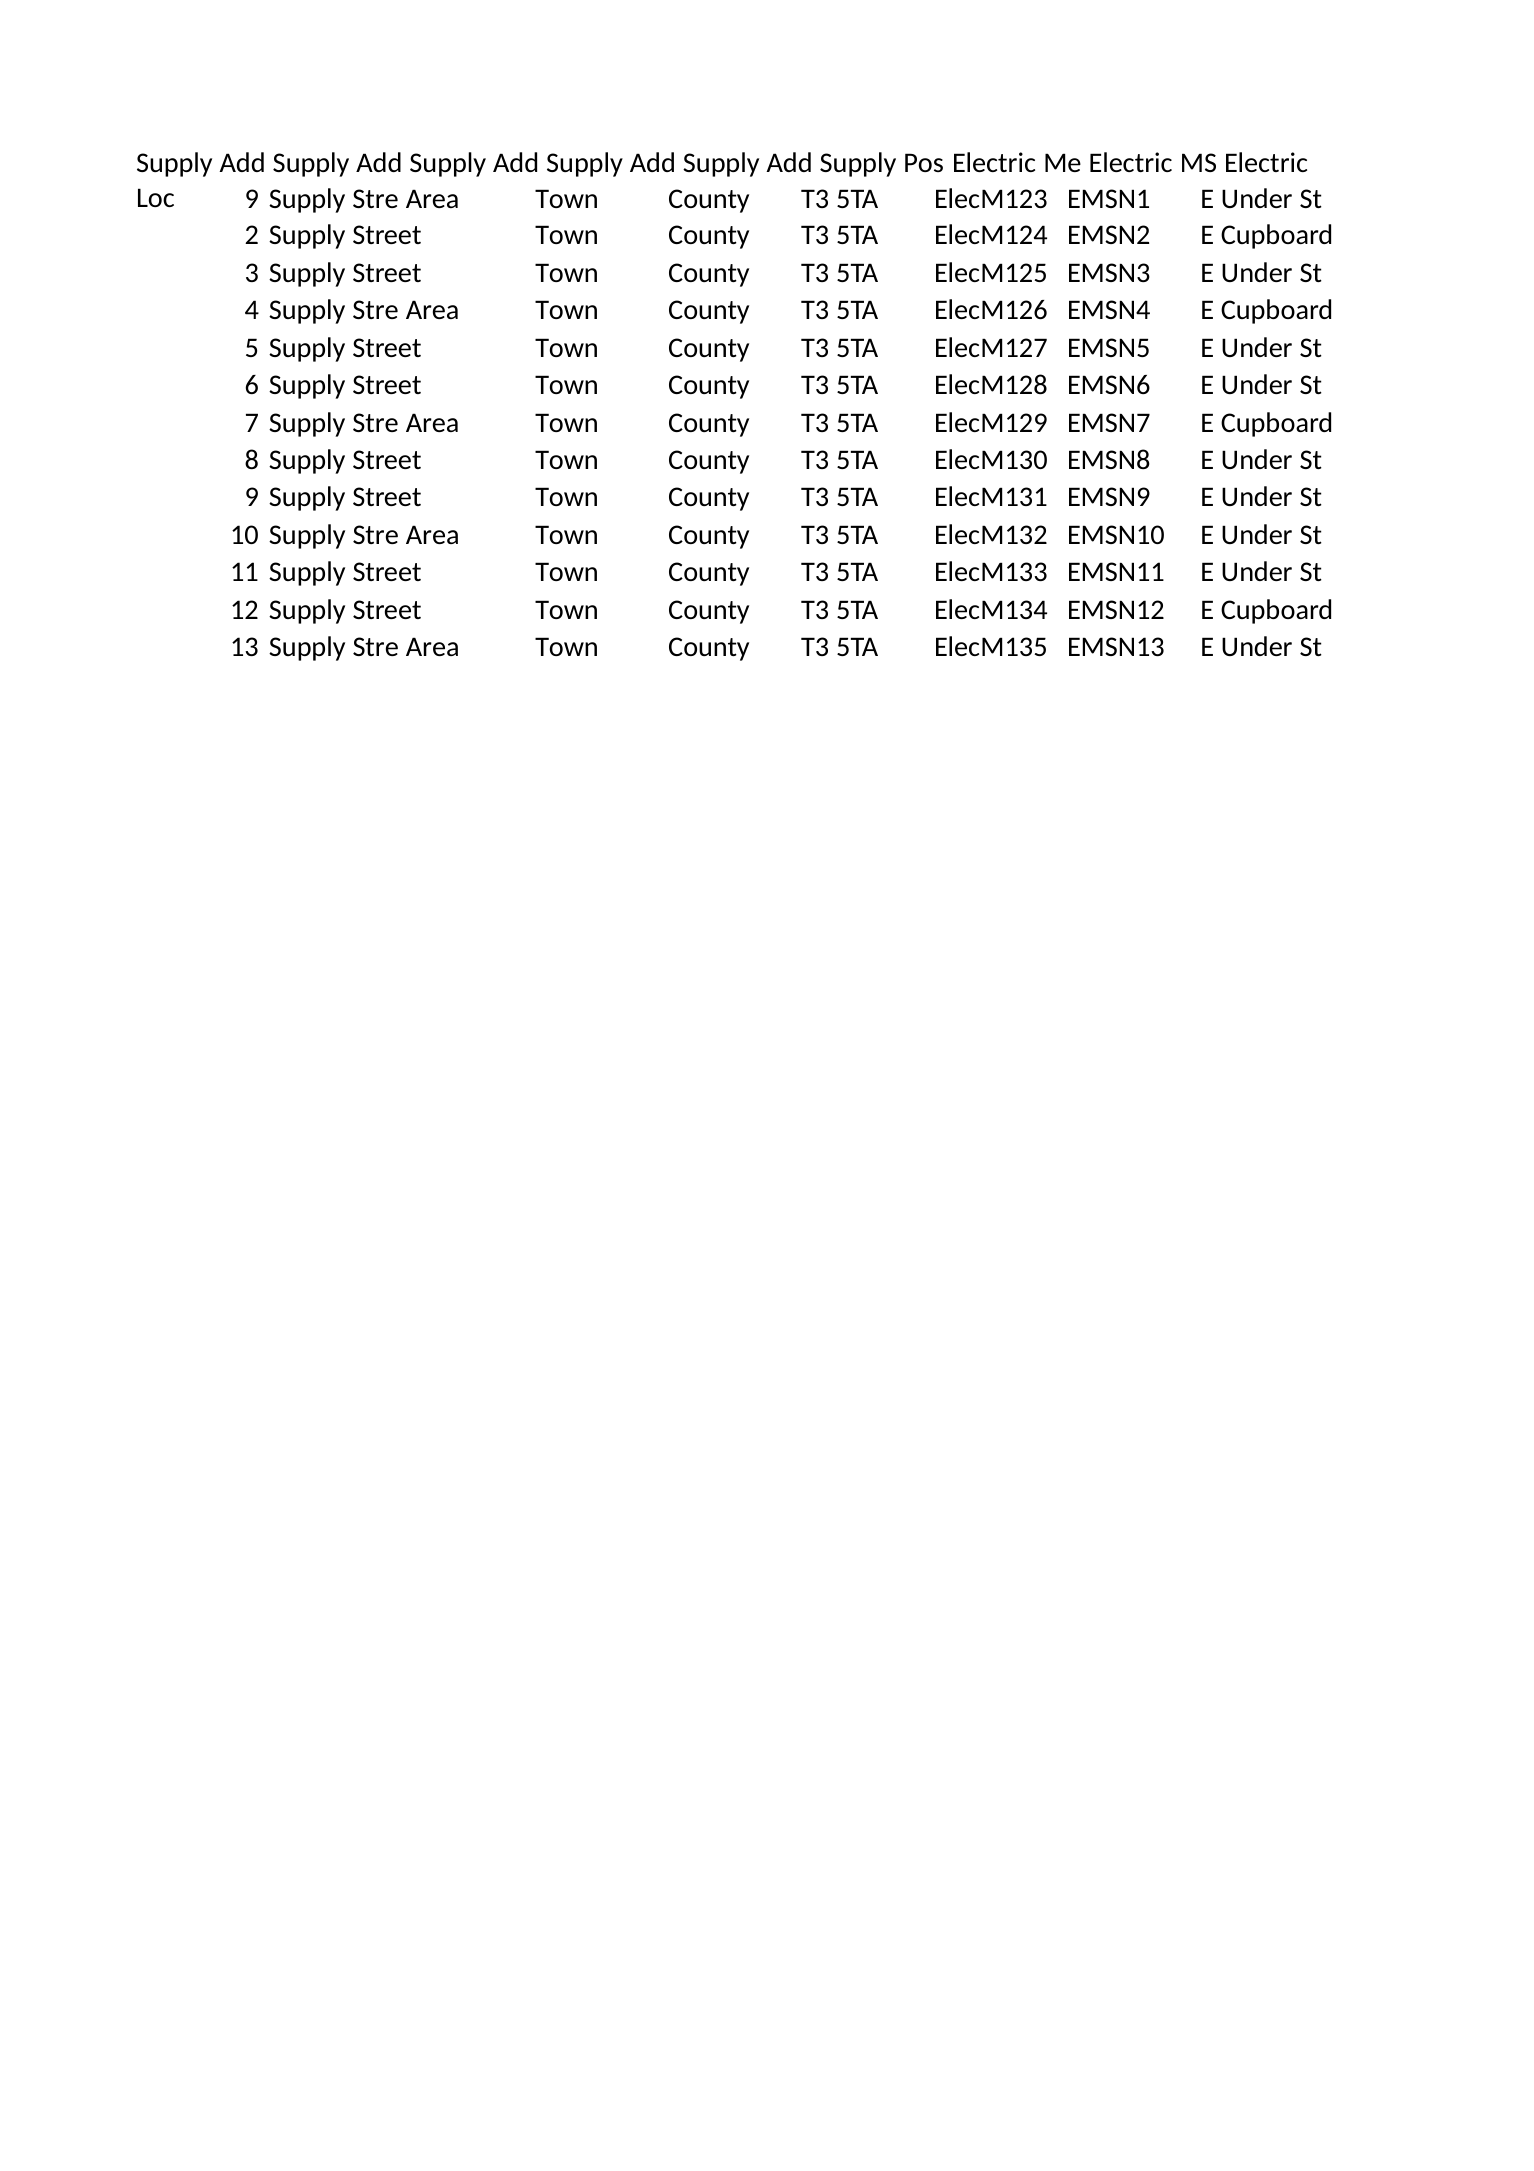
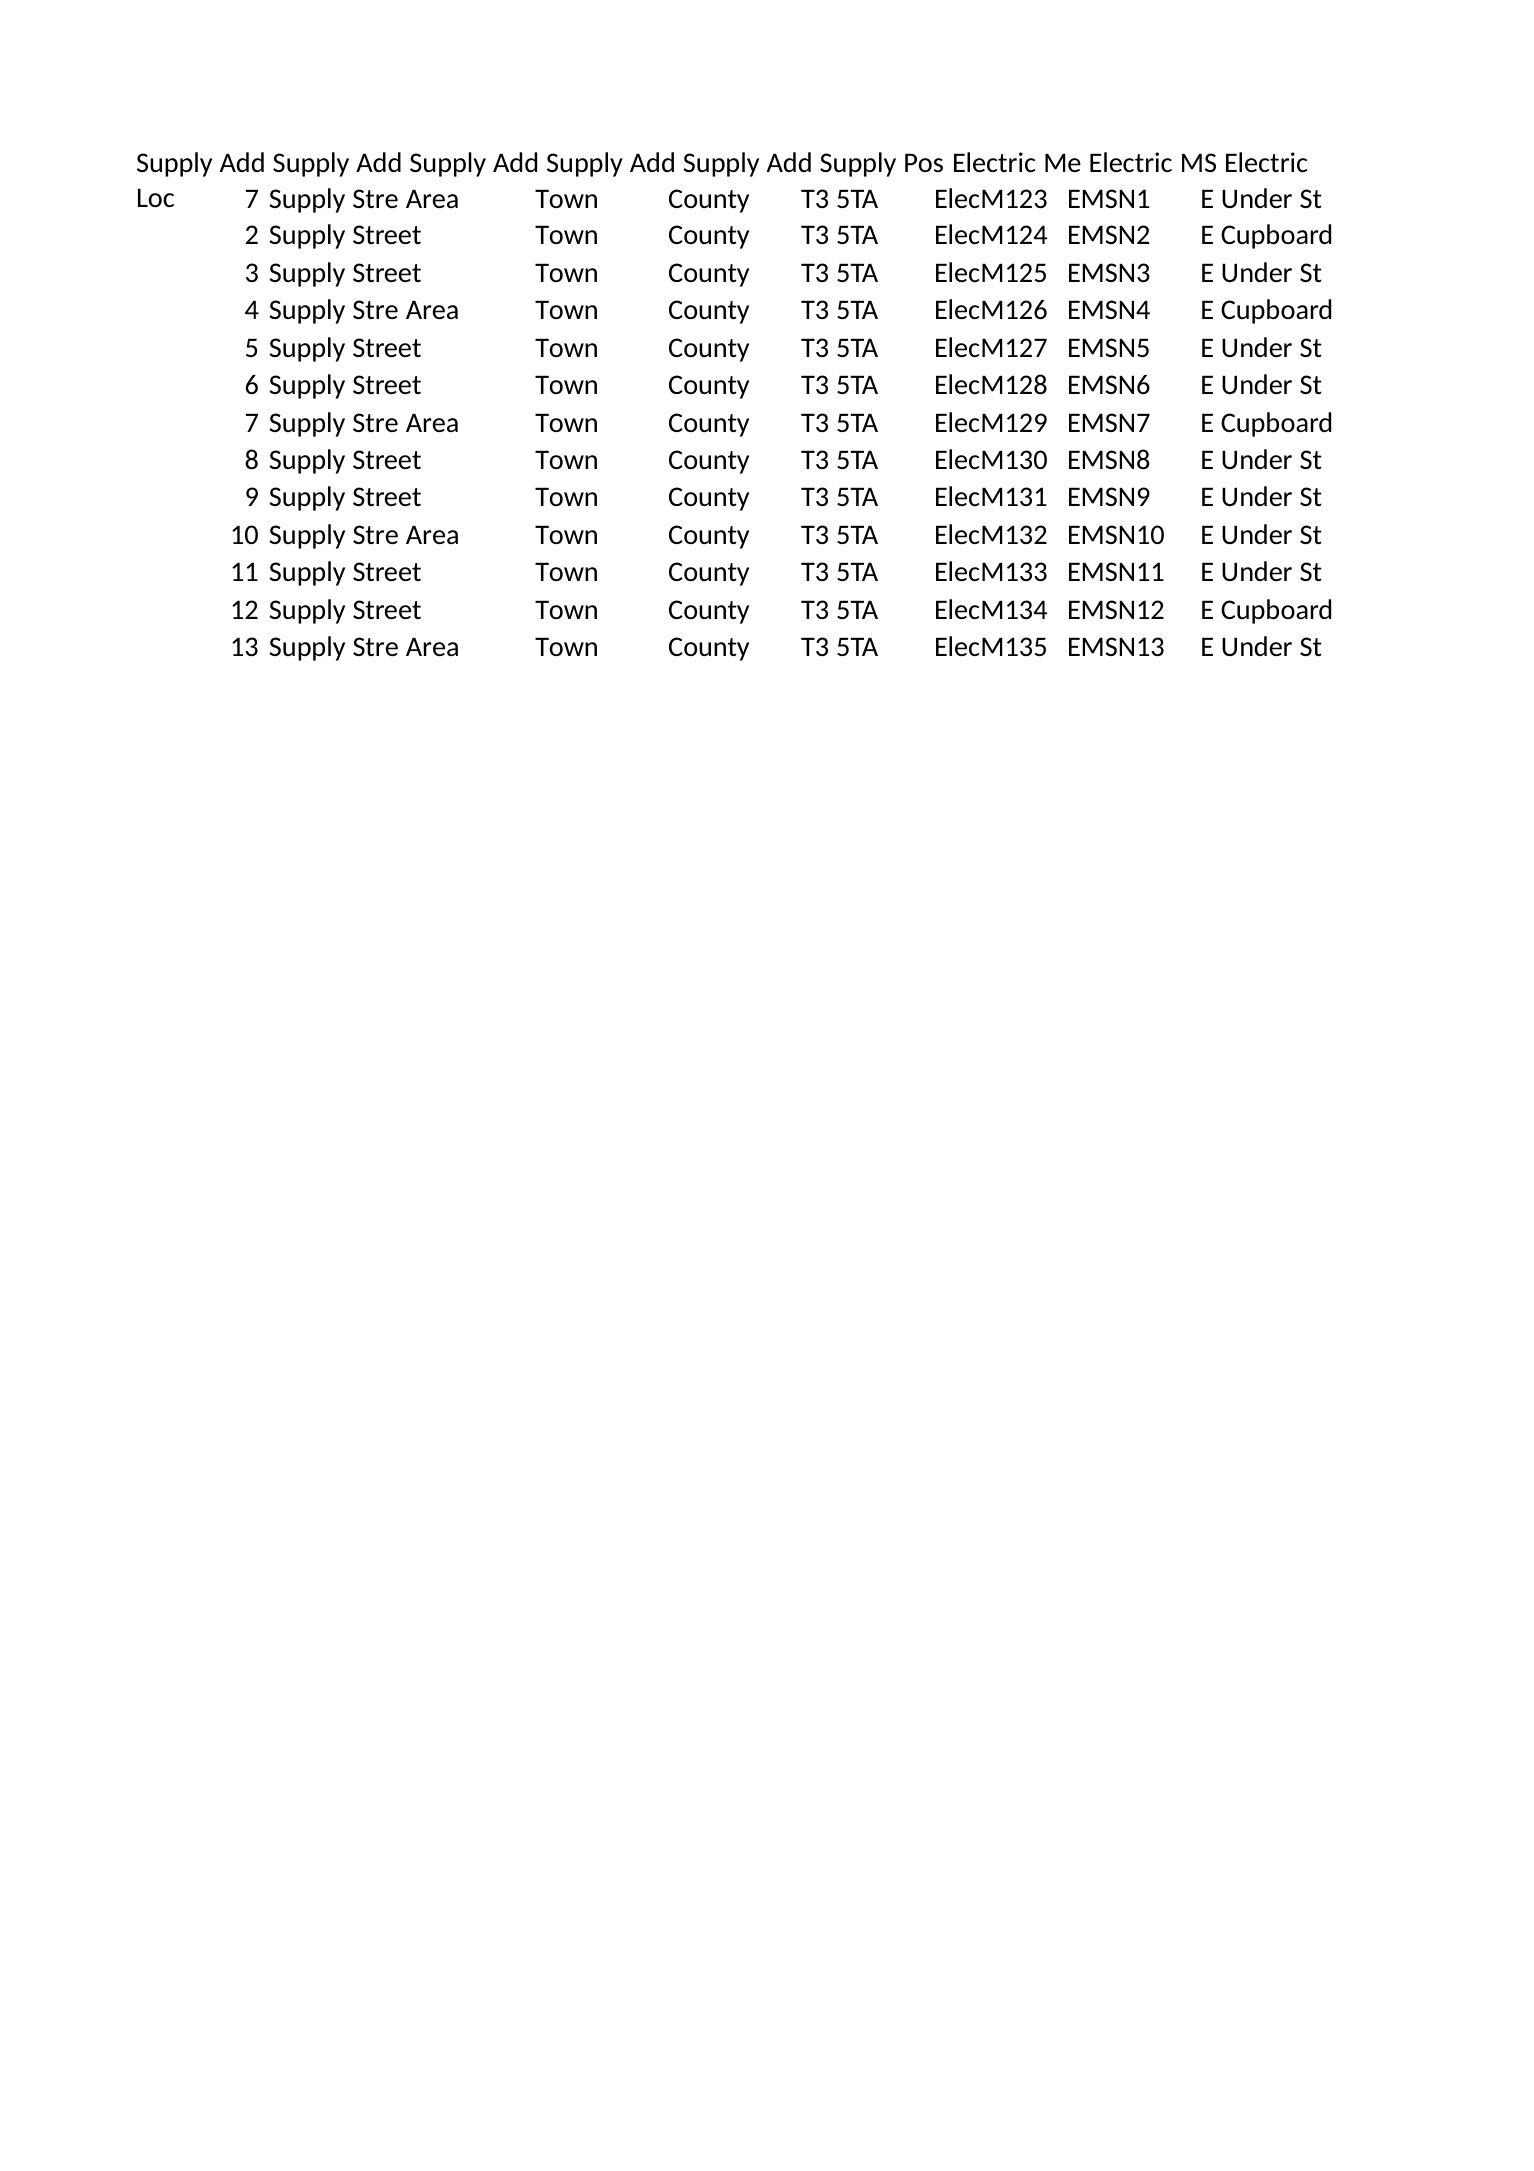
Loc 9: 9 -> 7 (252, 199)
